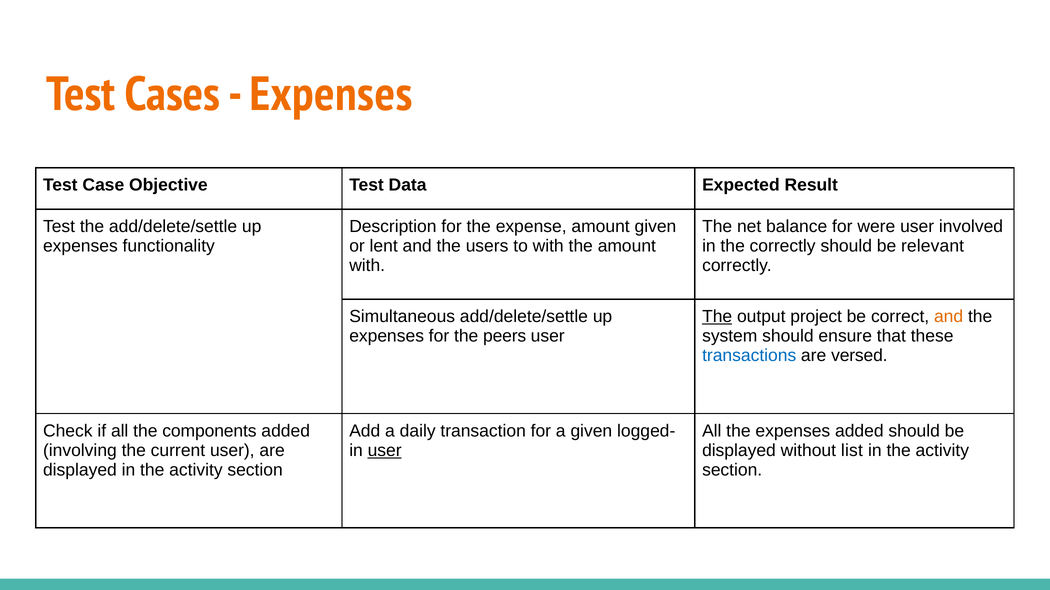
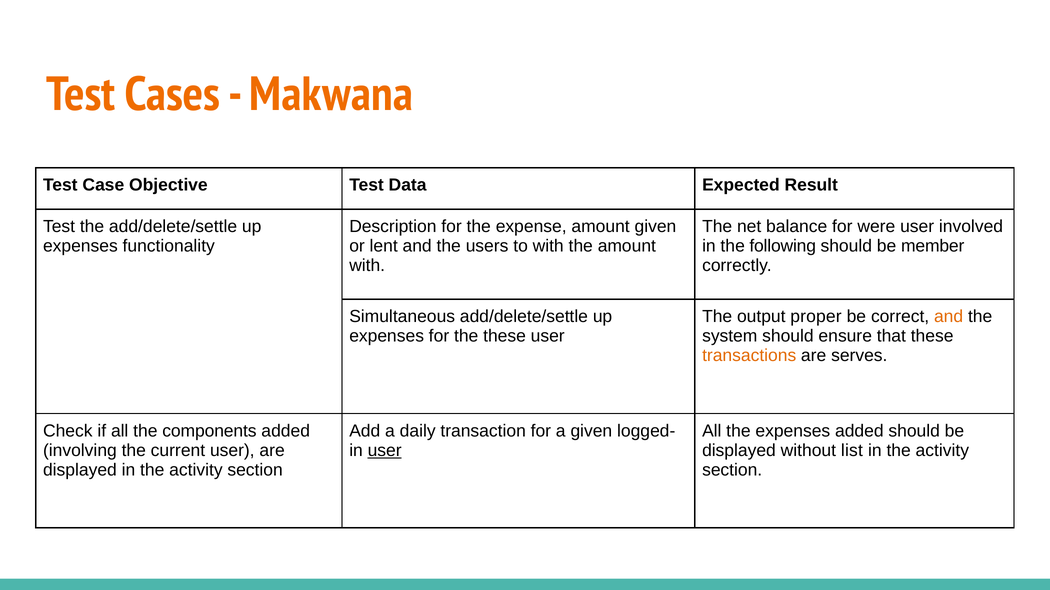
Expenses: Expenses -> Makwana (331, 95)
the correctly: correctly -> following (783, 246)
relevant: relevant -> member (933, 246)
The underline: present -> none (717, 317)
project: project -> proper (816, 317)
the peers: peers -> these (505, 337)
transactions colour: blue -> orange (749, 356)
versed: versed -> serves (859, 356)
